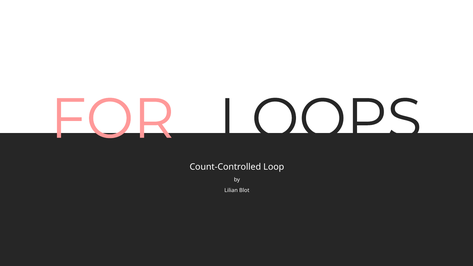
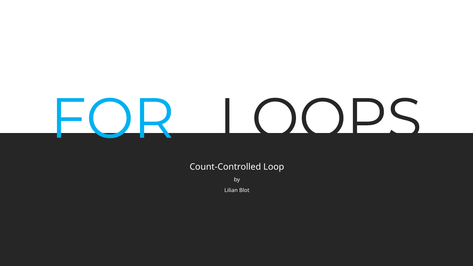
FOR colour: pink -> light blue (112, 119)
